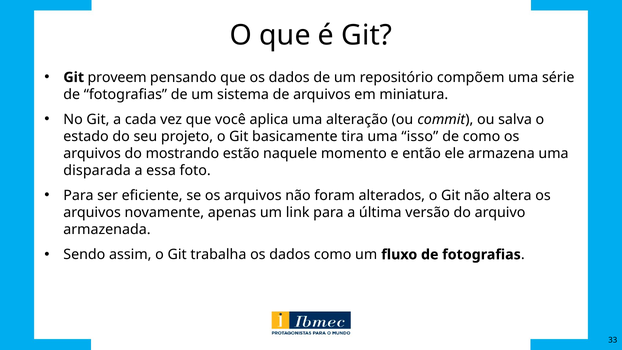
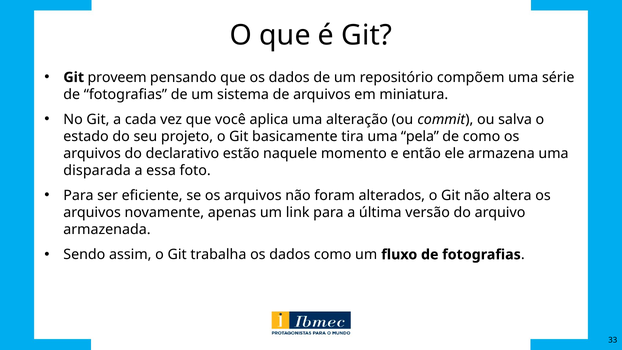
isso: isso -> pela (420, 136)
mostrando: mostrando -> declarativo (182, 153)
